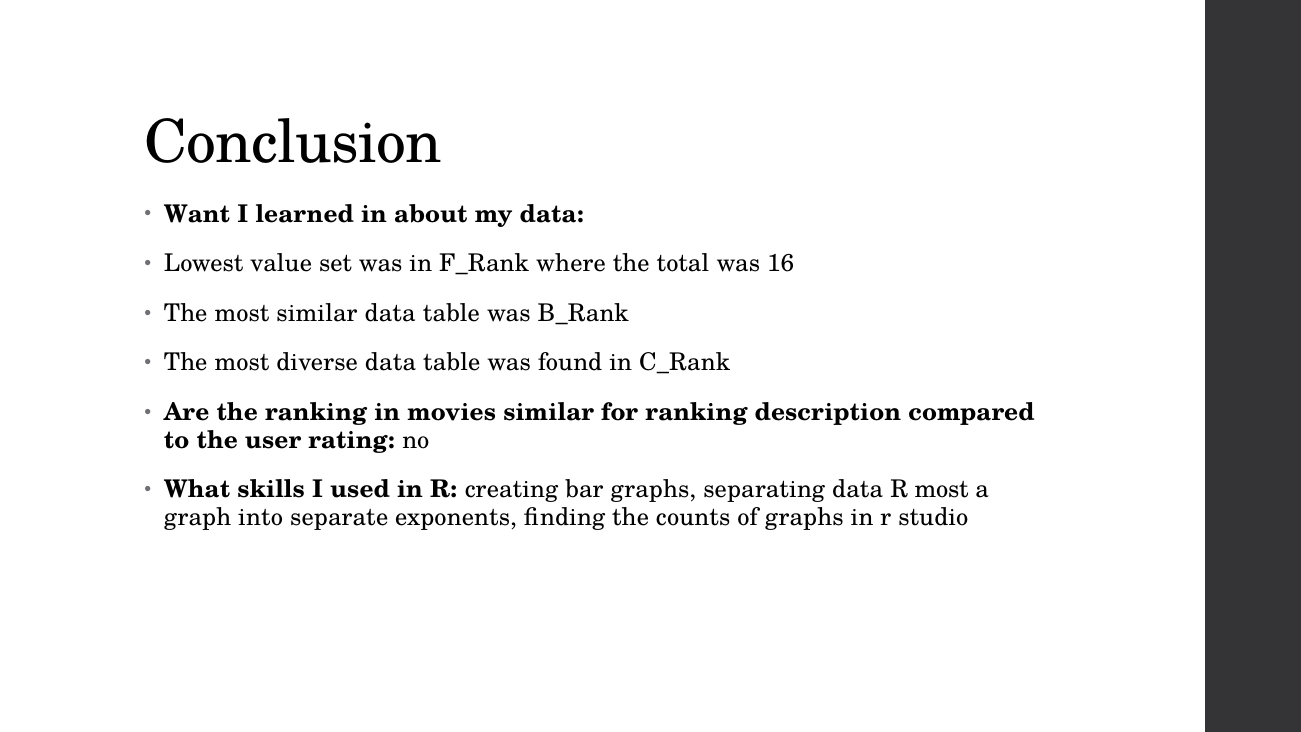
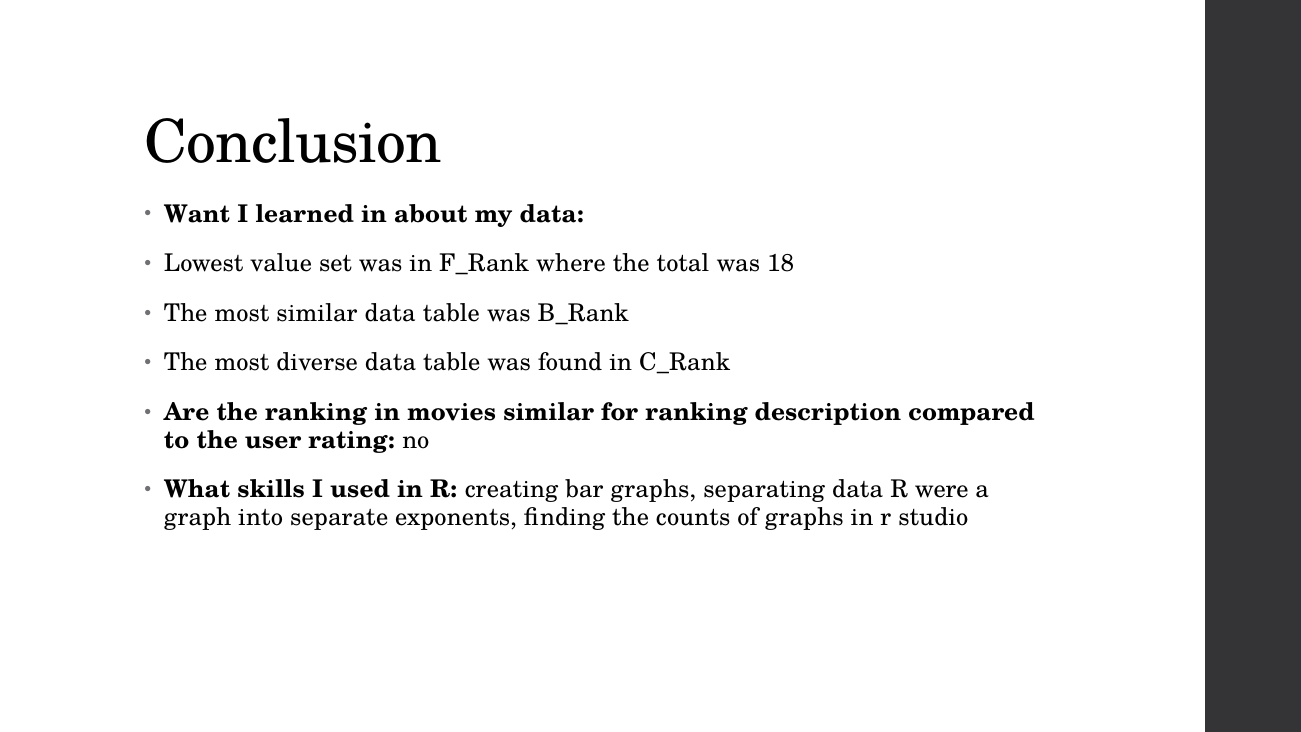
16: 16 -> 18 (781, 264)
R most: most -> were (942, 490)
